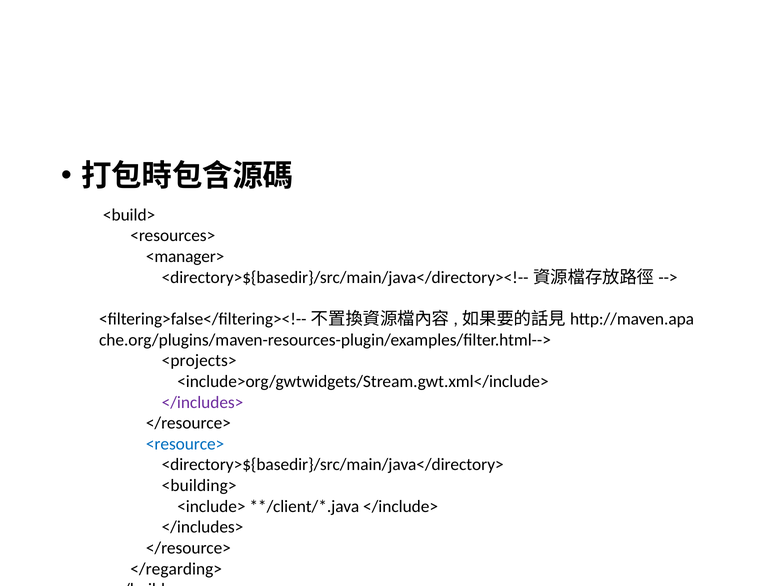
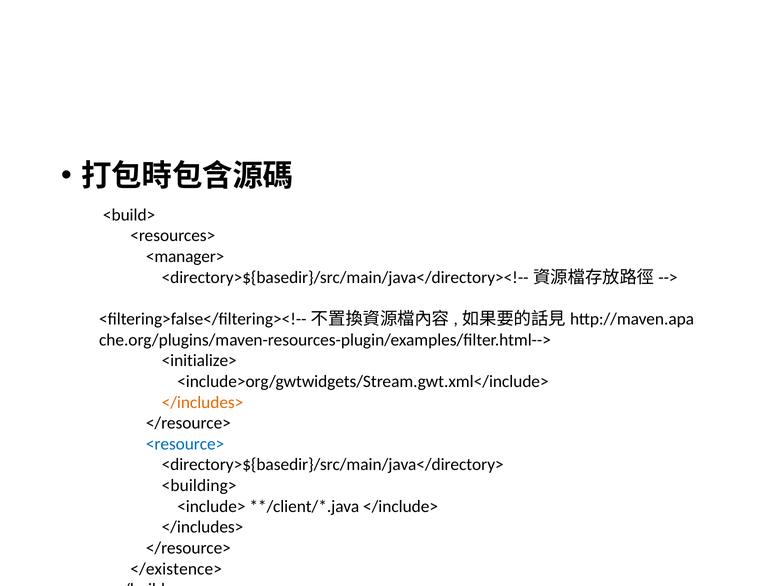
<projects>: <projects> -> <initialize> (199, 360)
</includes> colour: purple -> orange (203, 402)
</regarding>: </regarding> -> </existence> (176, 569)
